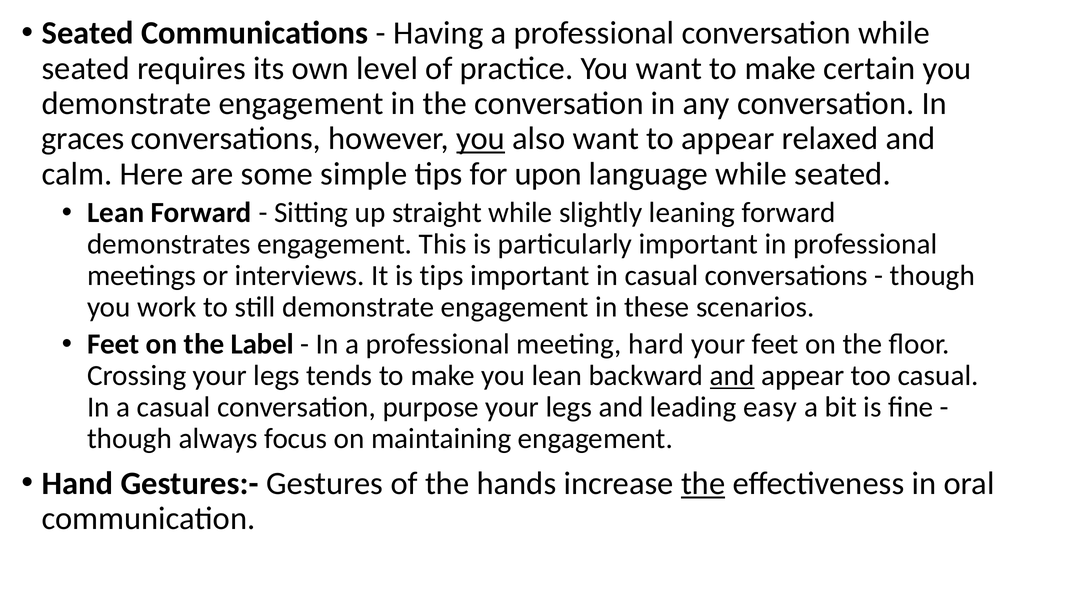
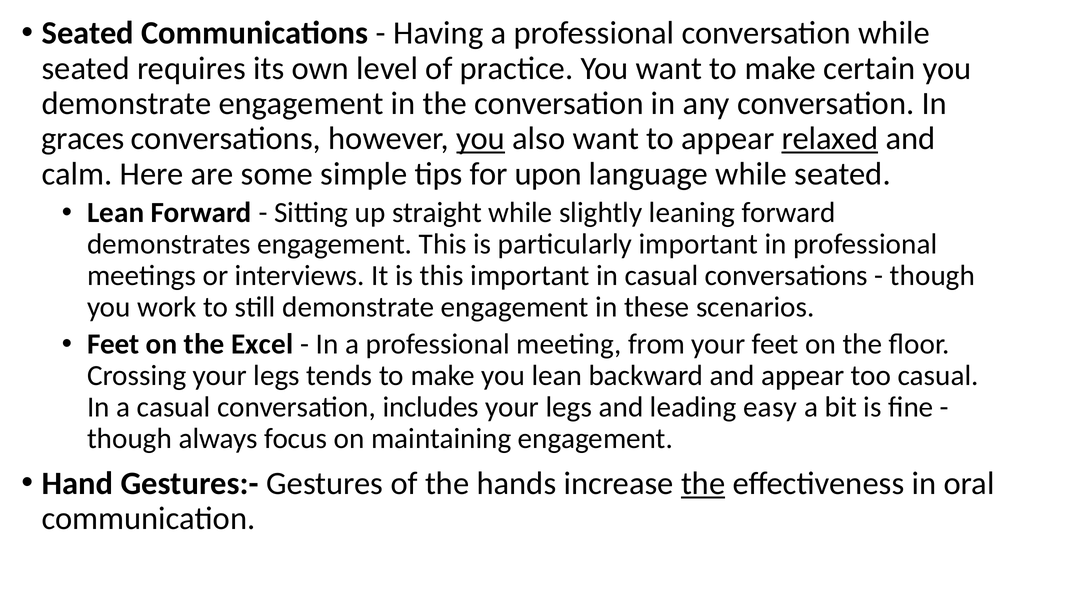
relaxed underline: none -> present (830, 139)
is tips: tips -> this (442, 276)
Label: Label -> Excel (262, 345)
hard: hard -> from (657, 345)
and underline: present -> none (732, 376)
purpose: purpose -> includes (431, 408)
